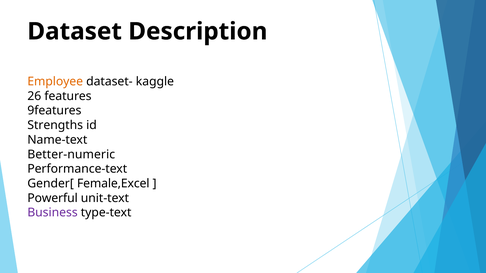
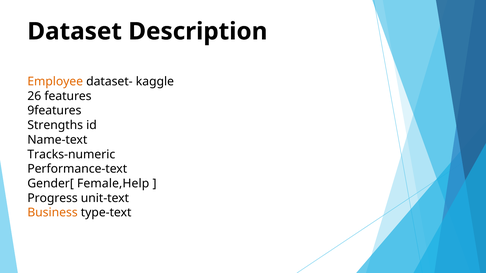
Better-numeric: Better-numeric -> Tracks-numeric (71, 155)
Female,Excel: Female,Excel -> Female,Help (113, 184)
Powerful: Powerful -> Progress (53, 198)
Business colour: purple -> orange (53, 213)
